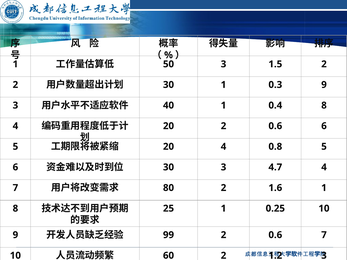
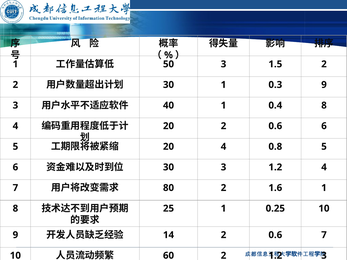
3 4.7: 4.7 -> 1.2 (275, 167)
99: 99 -> 14 (169, 235)
